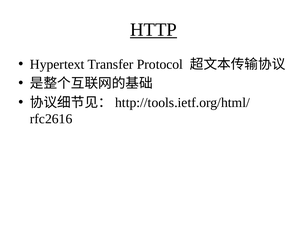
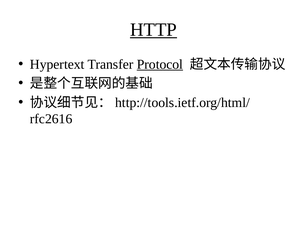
Protocol underline: none -> present (160, 64)
